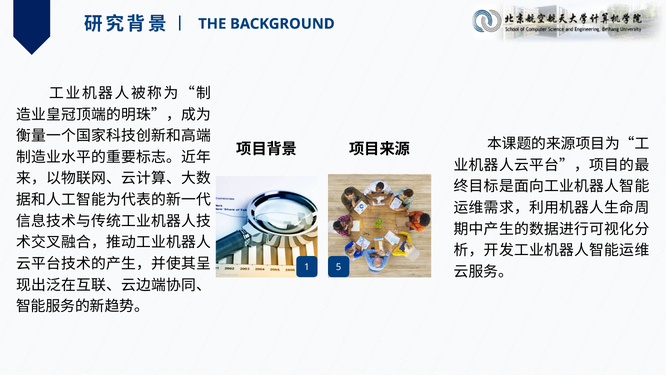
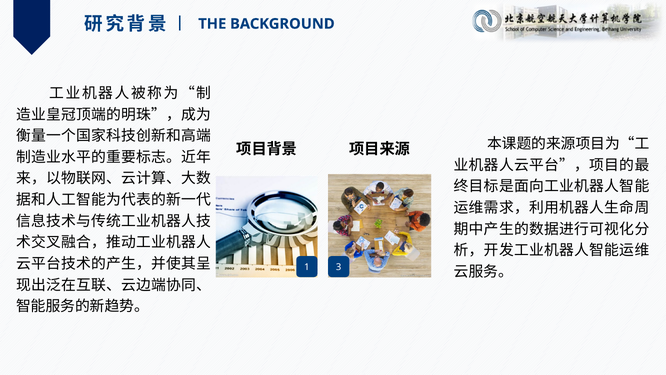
5: 5 -> 3 (339, 267)
